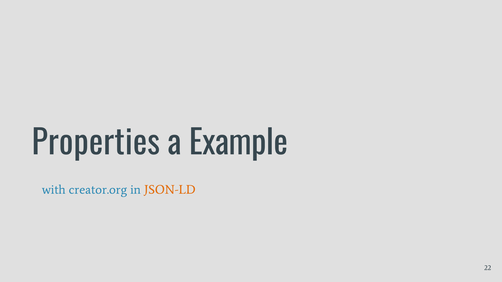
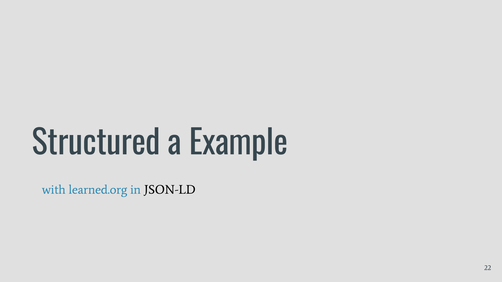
Properties: Properties -> Structured (96, 144)
creator.org: creator.org -> learned.org (98, 190)
JSON-LD colour: orange -> black (170, 190)
